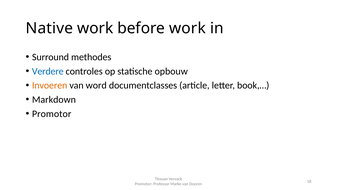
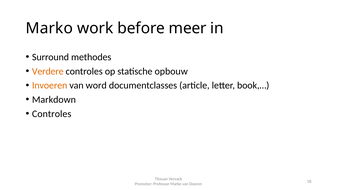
Native: Native -> Marko (49, 28)
before work: work -> meer (188, 28)
Verdere colour: blue -> orange (48, 71)
Promotor: Promotor -> Controles (52, 113)
